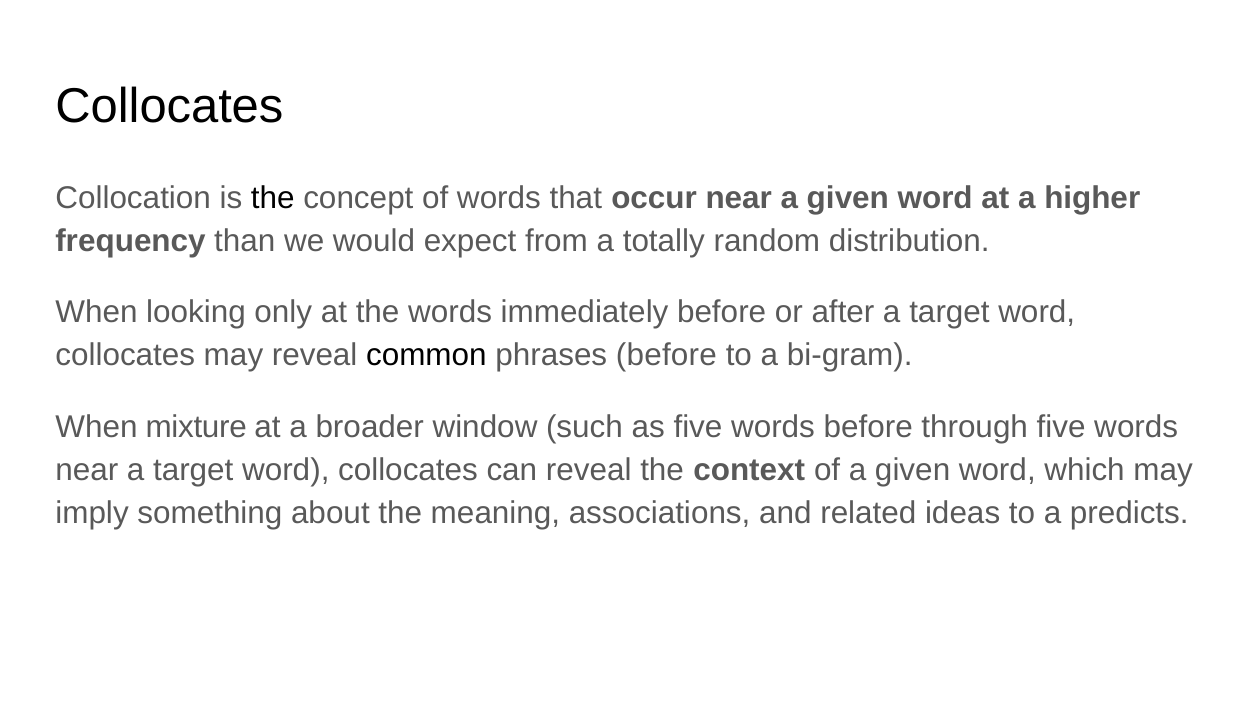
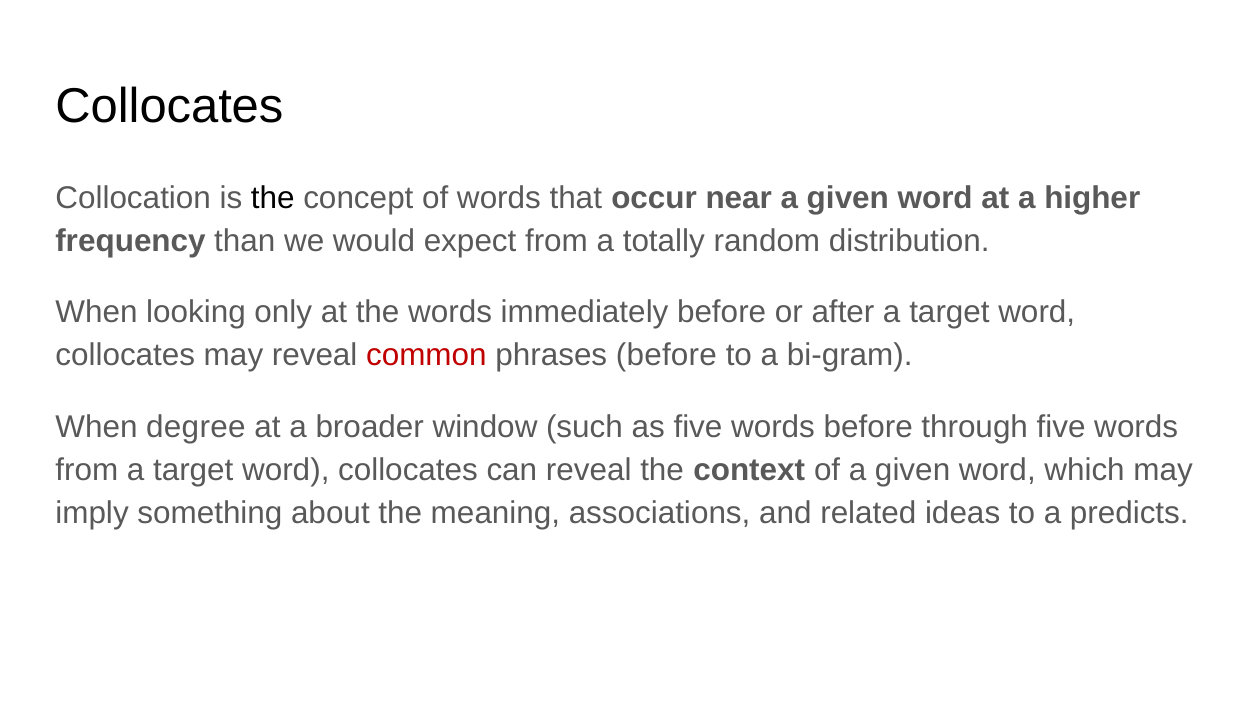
common colour: black -> red (426, 356)
mixture: mixture -> degree (196, 427)
near: near -> from (87, 471)
